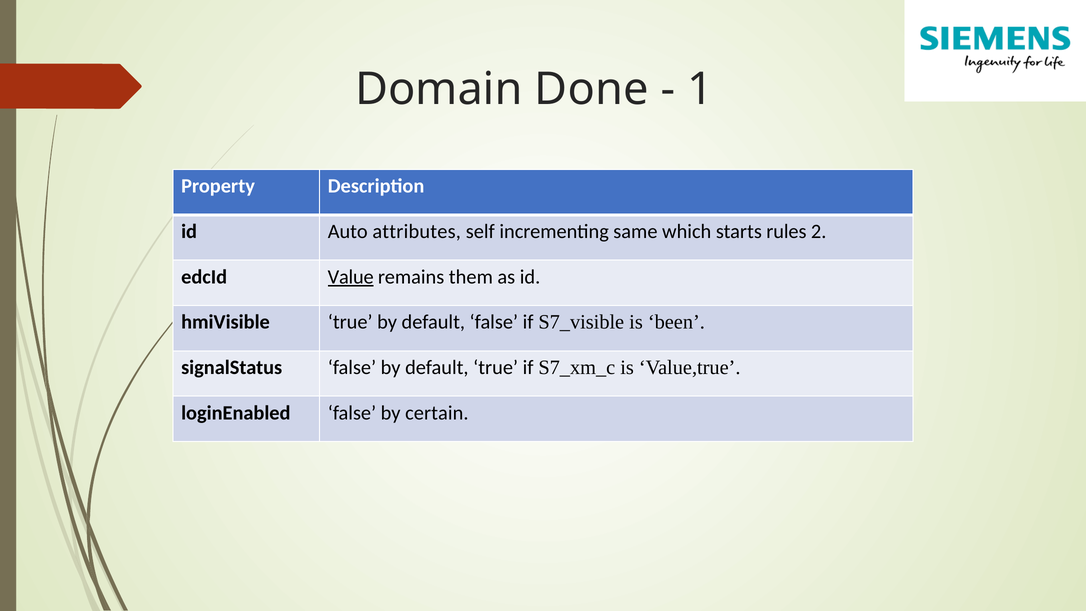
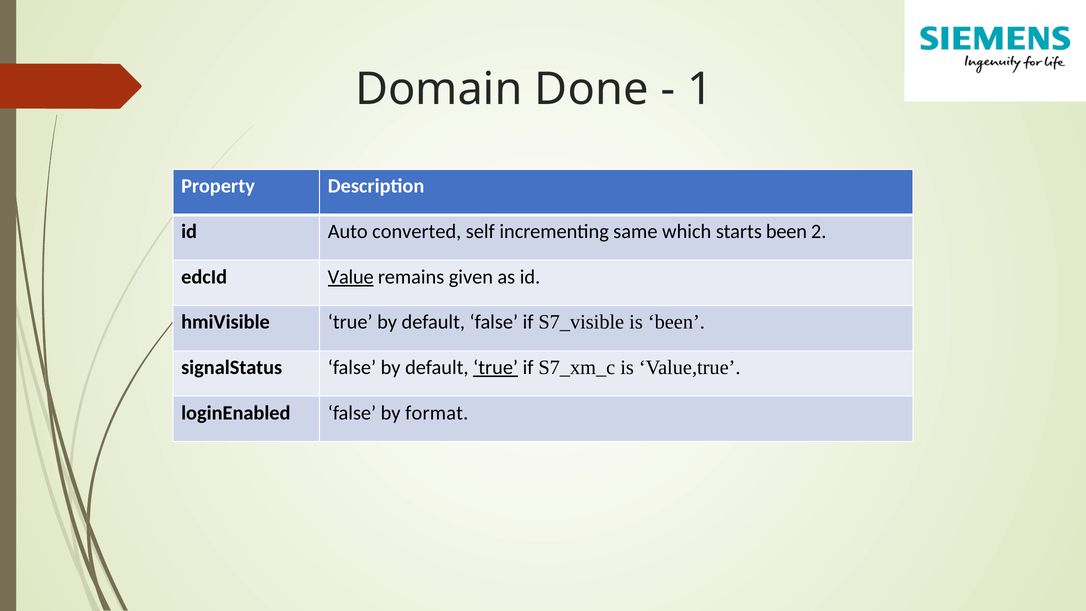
attributes: attributes -> converted (417, 232)
starts rules: rules -> been (786, 232)
them: them -> given (471, 277)
true underline: none -> present (496, 367)
certain: certain -> format (437, 413)
